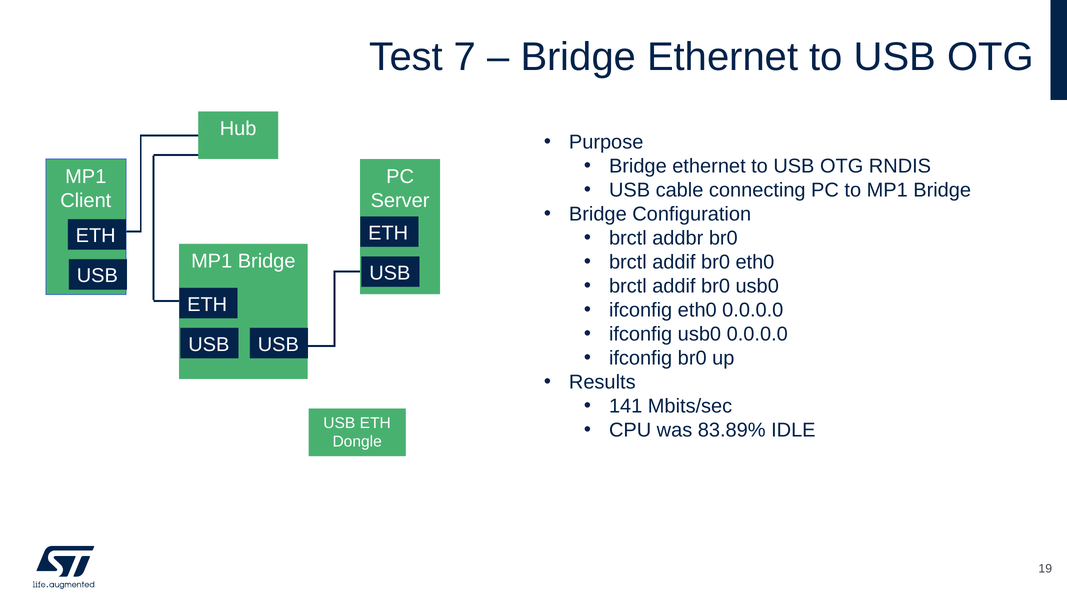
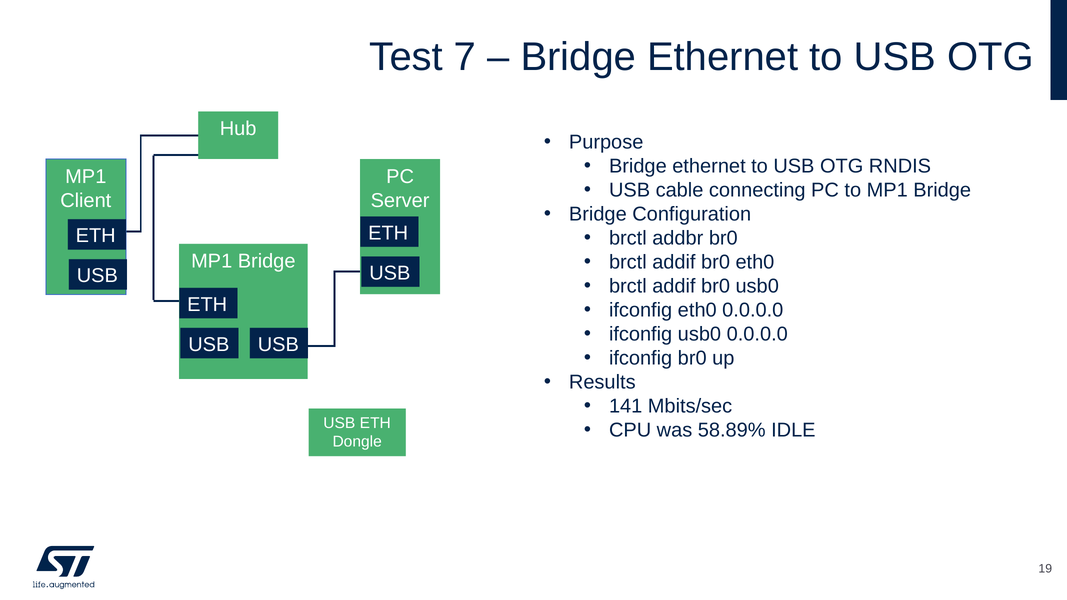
83.89%: 83.89% -> 58.89% (732, 430)
